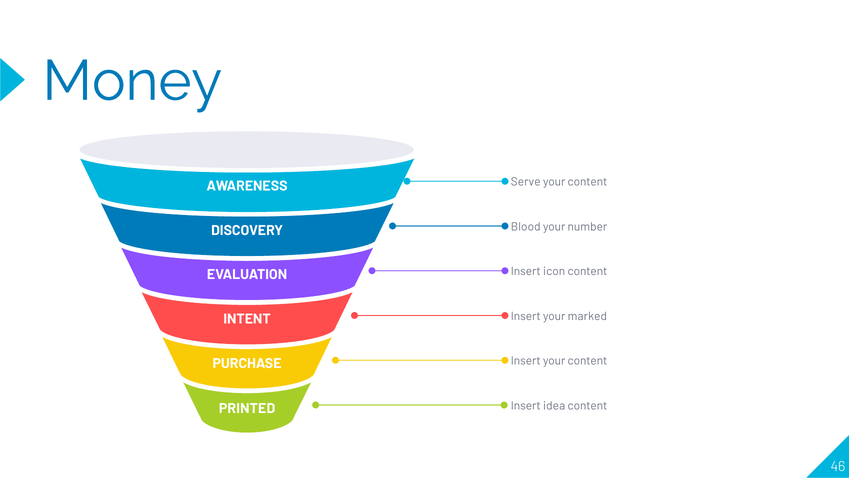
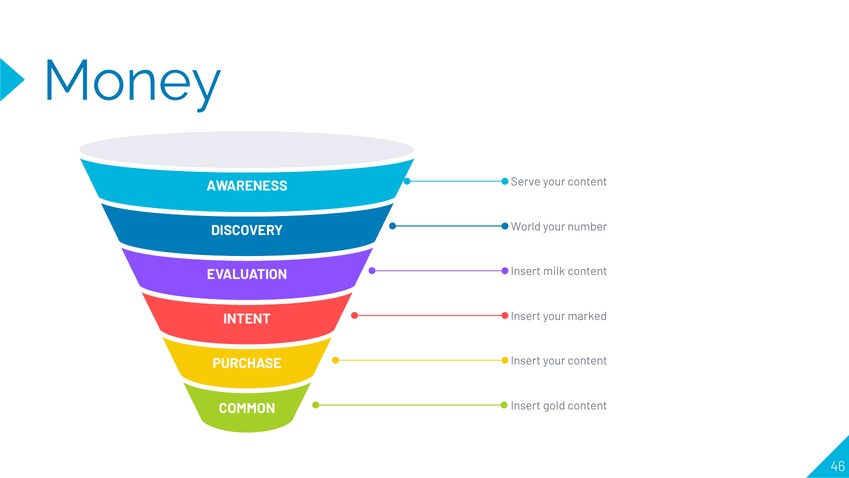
Blood: Blood -> World (526, 227)
icon: icon -> milk (554, 271)
idea: idea -> gold (554, 405)
PRINTED: PRINTED -> COMMON (247, 408)
